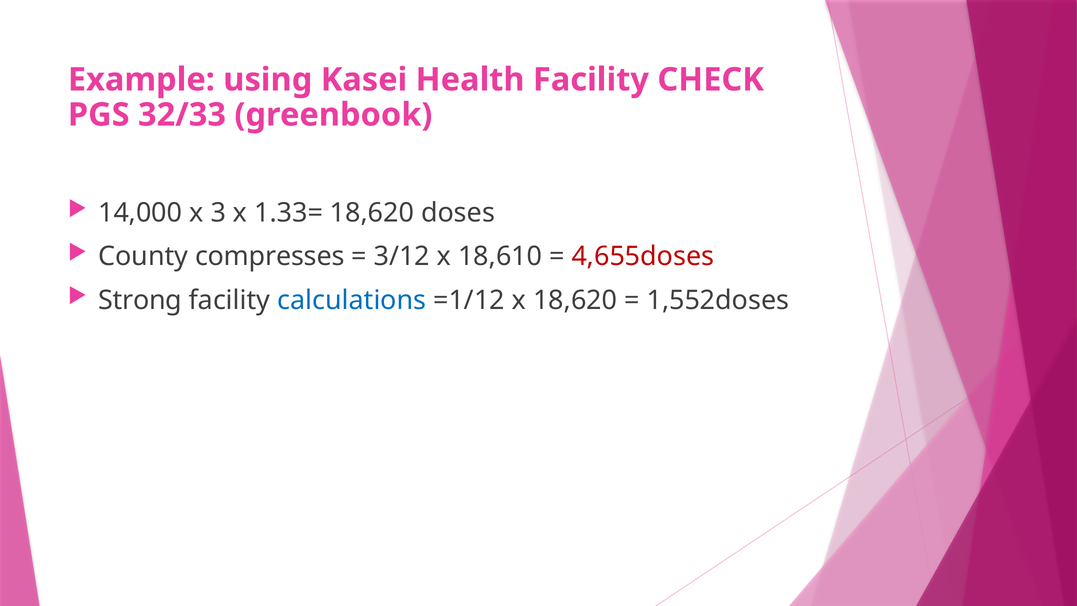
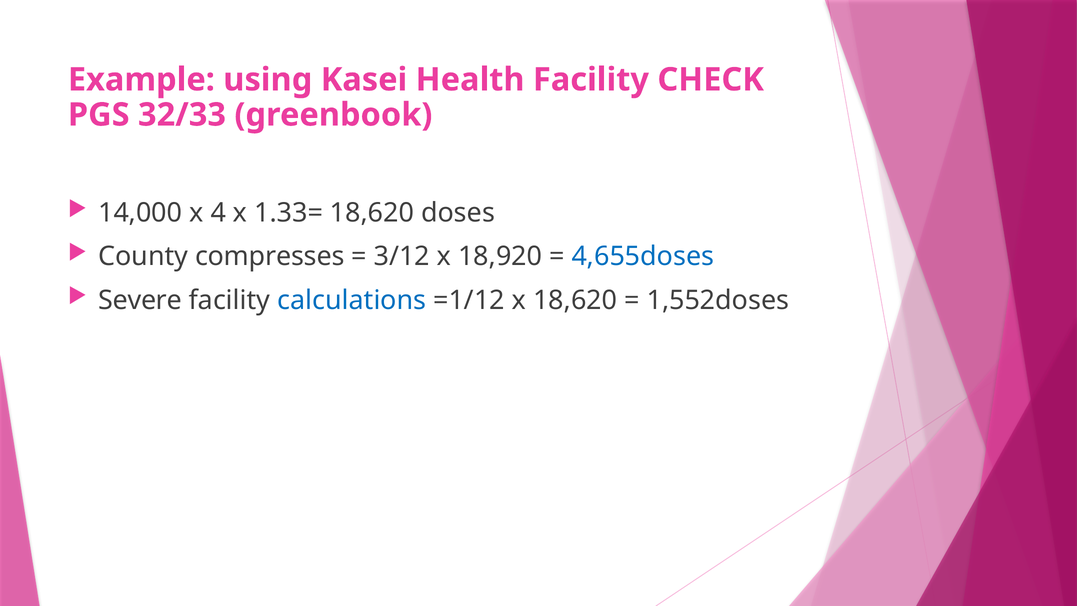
3: 3 -> 4 (218, 213)
18,610: 18,610 -> 18,920 (500, 256)
4,655doses colour: red -> blue (643, 256)
Strong: Strong -> Severe (140, 300)
